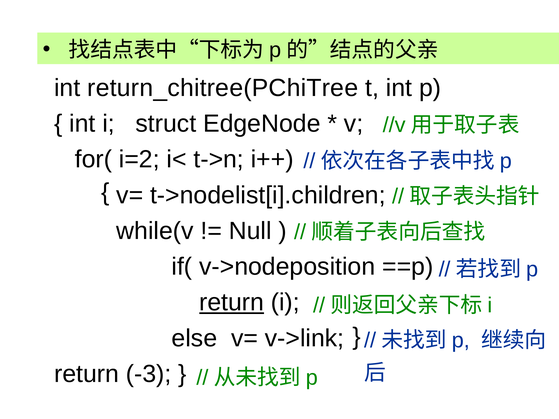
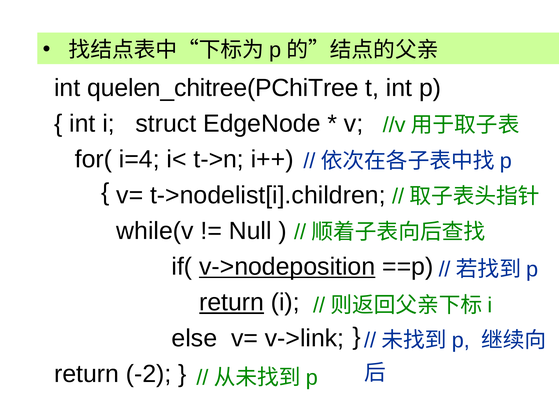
return_chitree(PChiTree: return_chitree(PChiTree -> quelen_chitree(PChiTree (223, 88)
i=2: i=2 -> i=4 (139, 159)
v->nodeposition underline: none -> present (287, 267)
-3: -3 -> -2 (149, 374)
